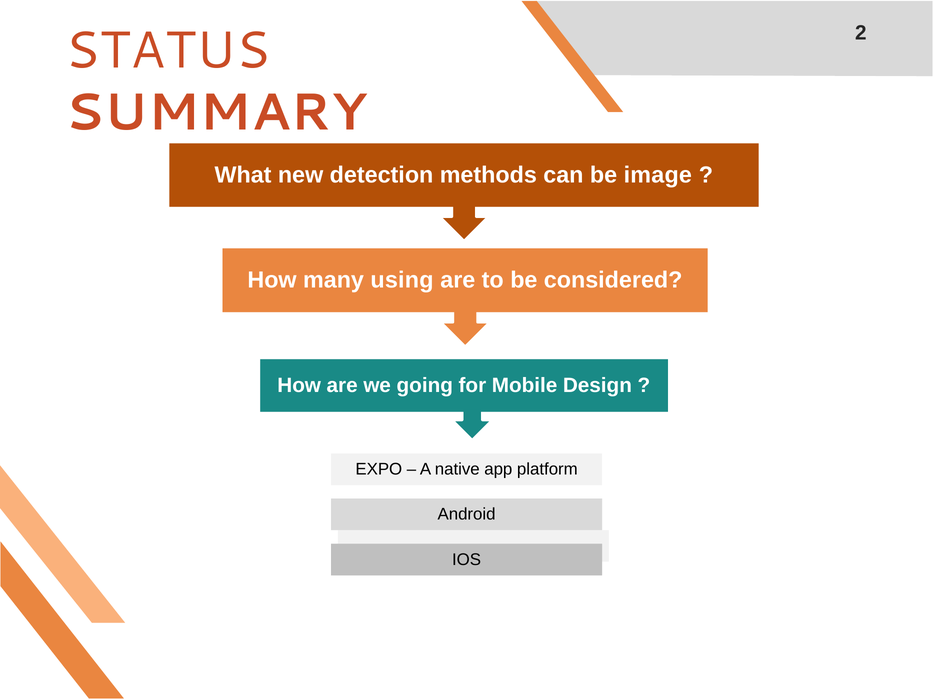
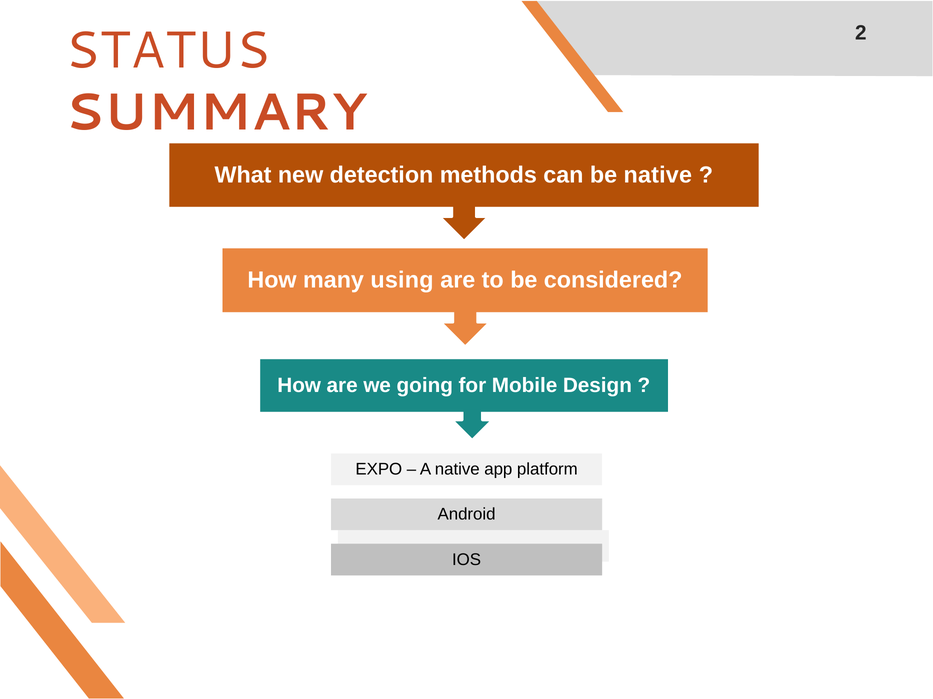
be image: image -> native (658, 175)
